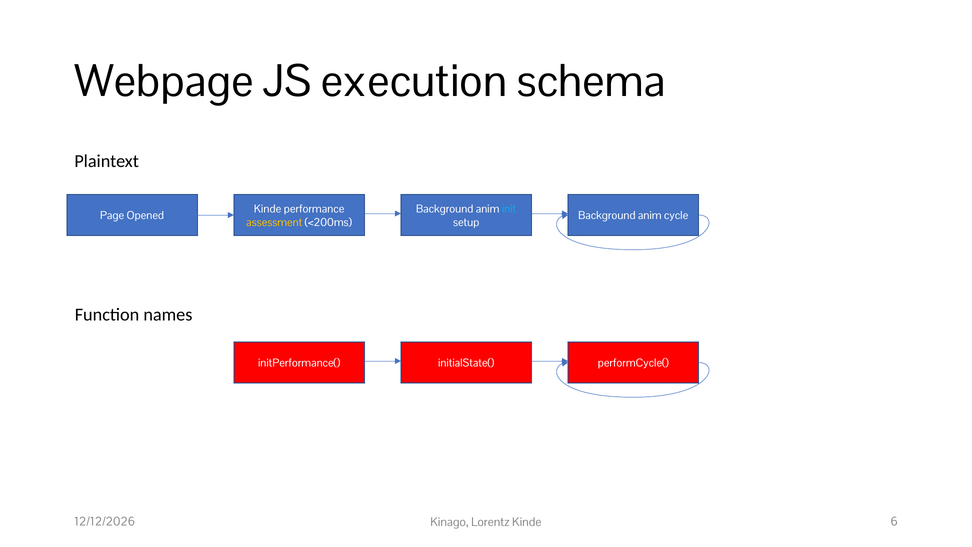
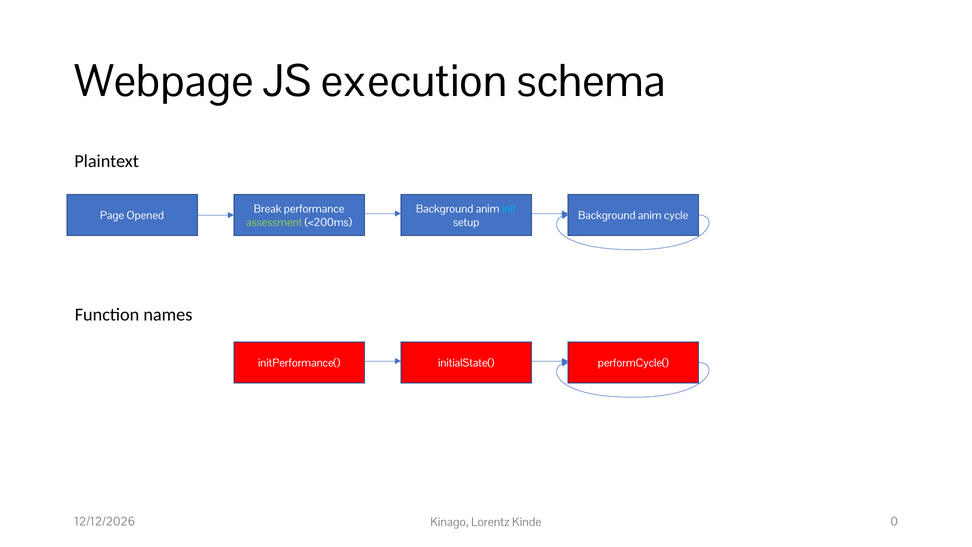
Kinde: Kinde -> Break (268, 209)
assessment colour: yellow -> light green (274, 222)
6: 6 -> 0 (894, 522)
